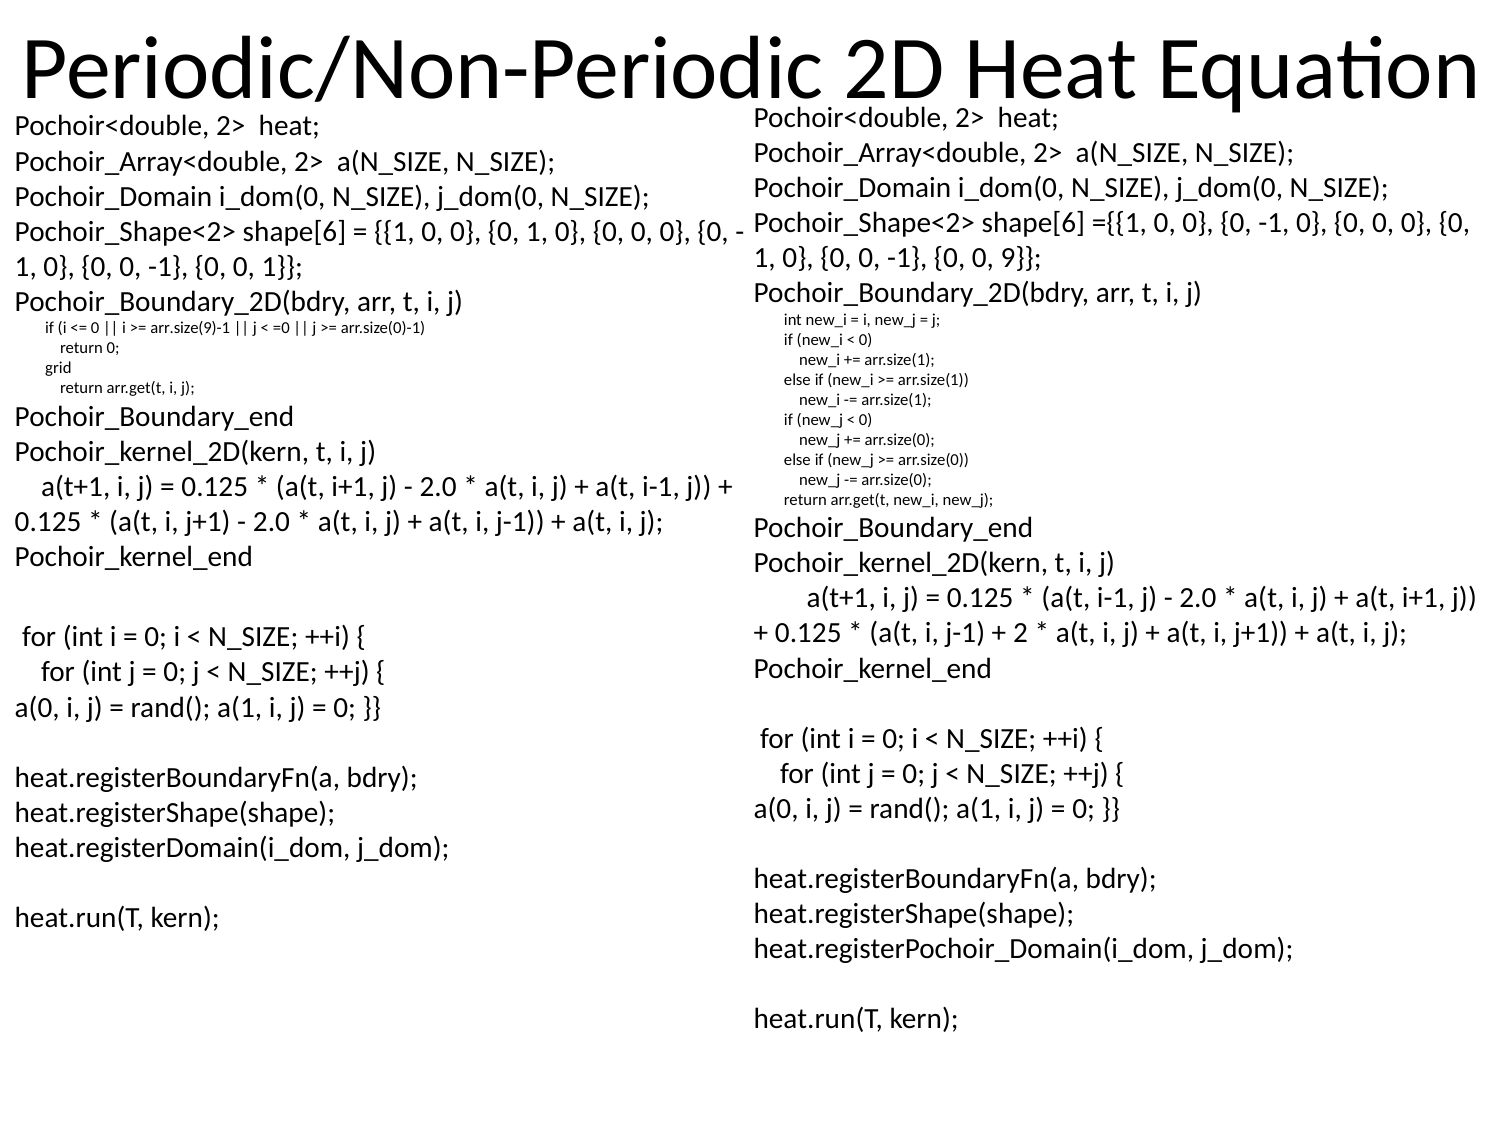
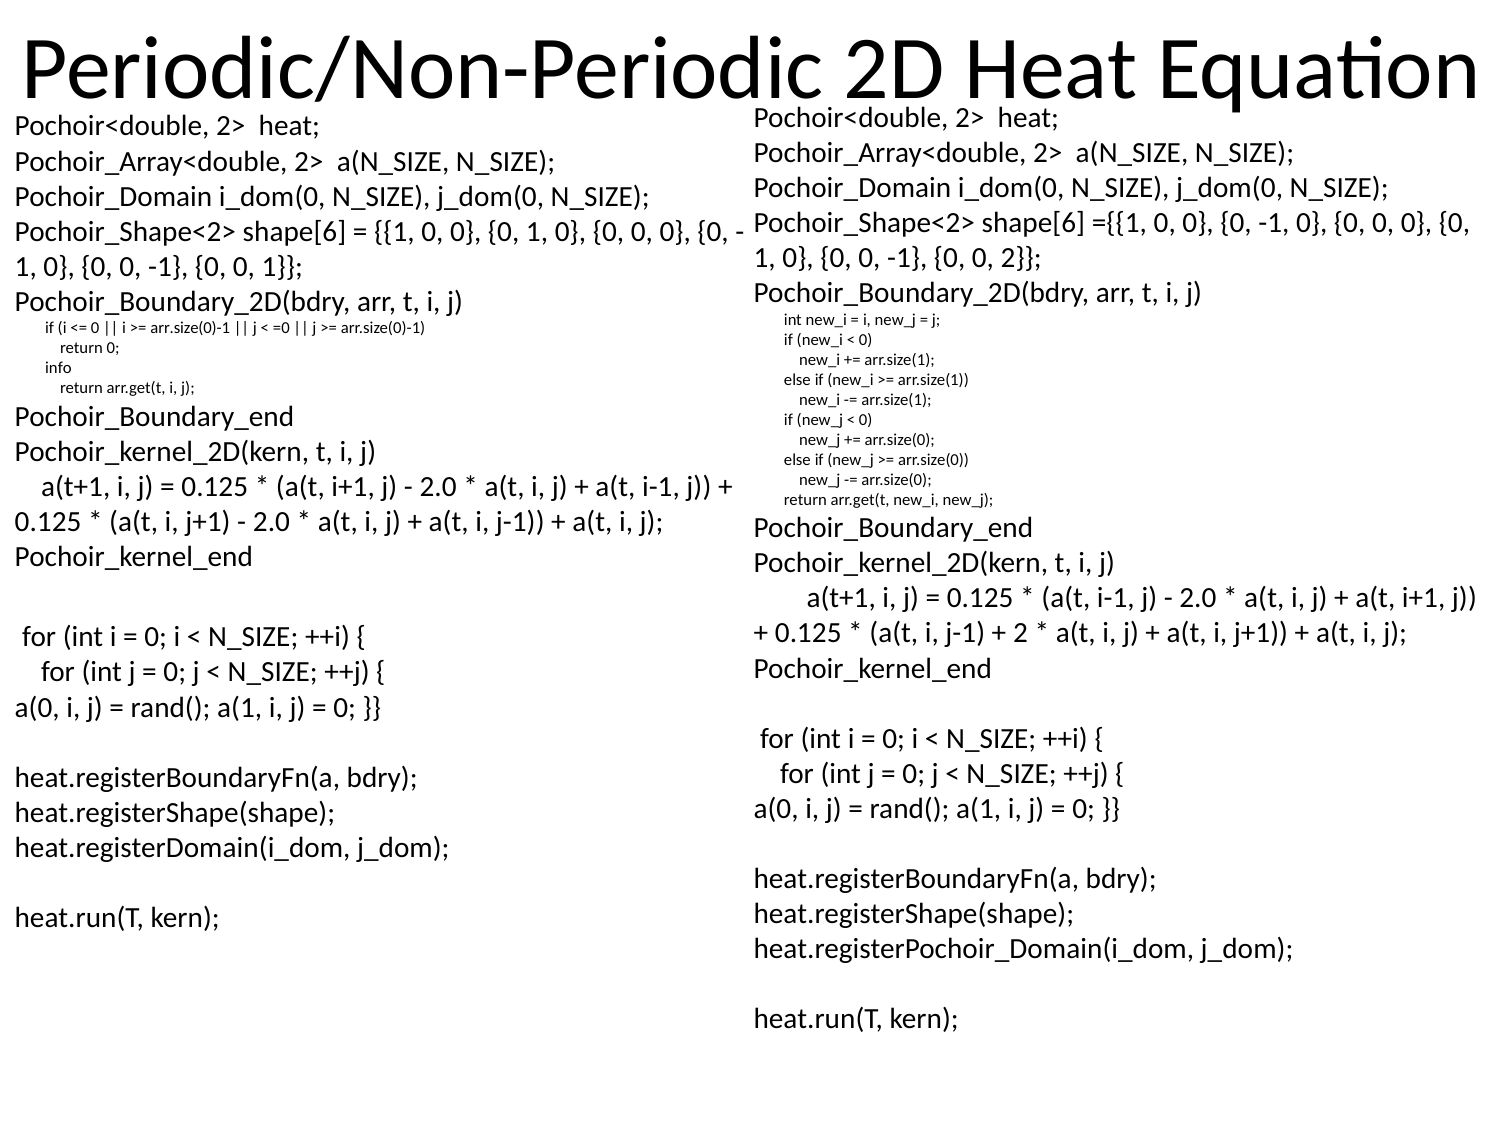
0 9: 9 -> 2 (1021, 258)
arr.size(9)-1: arr.size(9)-1 -> arr.size(0)-1 (190, 328)
grid: grid -> info (58, 368)
